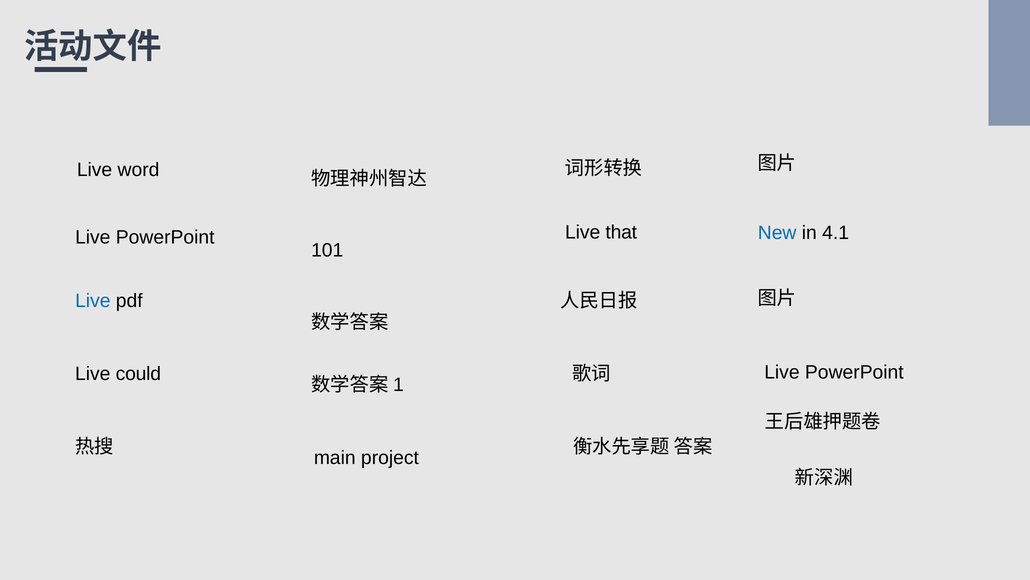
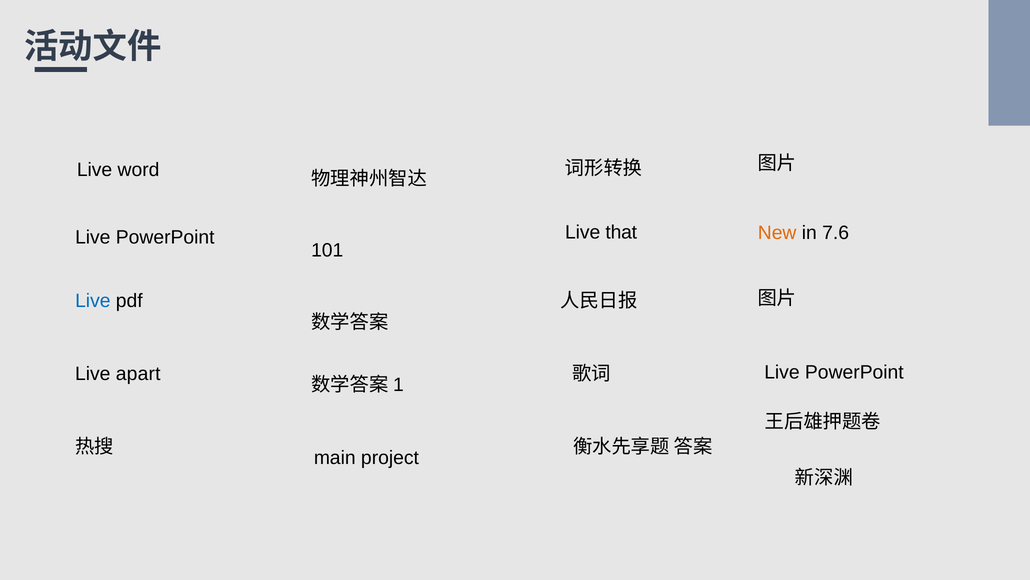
New colour: blue -> orange (777, 232)
4.1: 4.1 -> 7.6 (836, 232)
could: could -> apart (138, 374)
